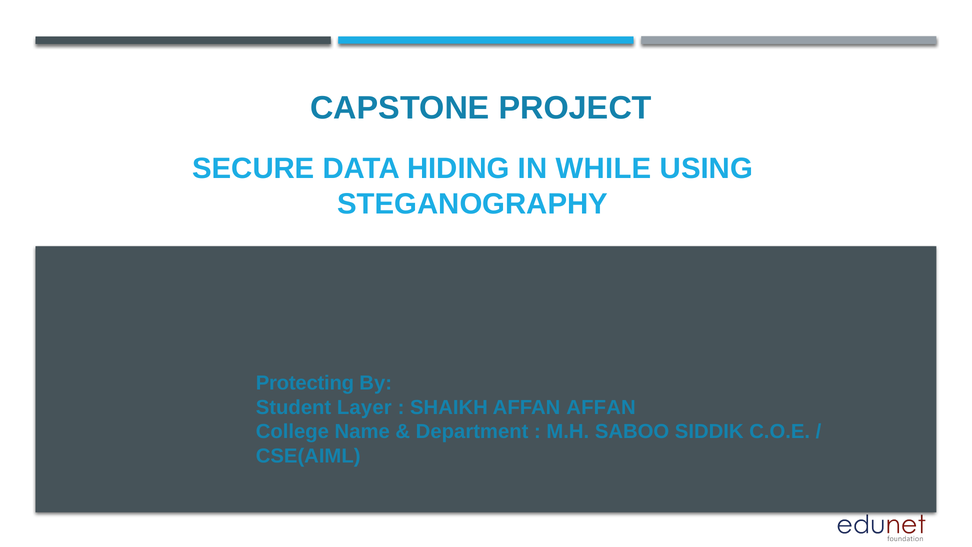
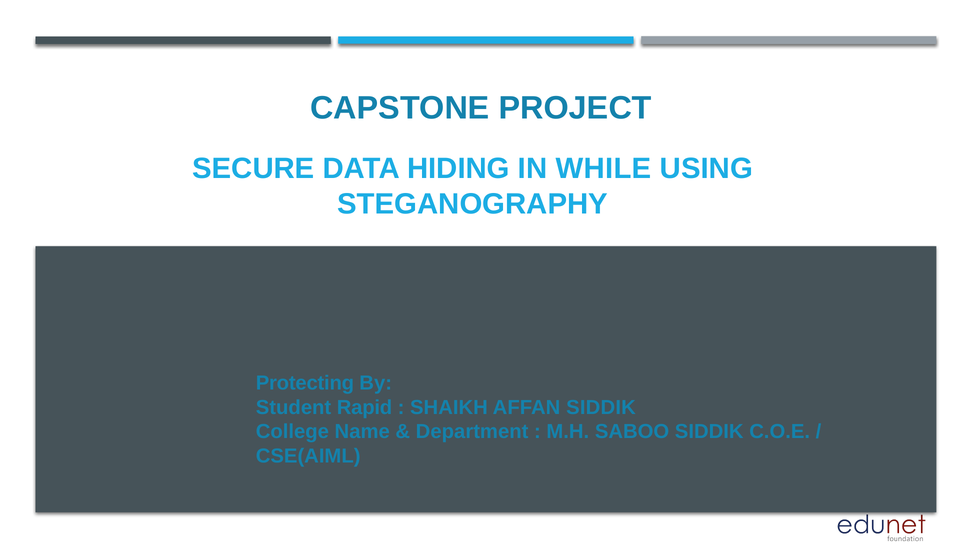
Layer: Layer -> Rapid (365, 407)
AFFAN AFFAN: AFFAN -> SIDDIK (601, 407)
